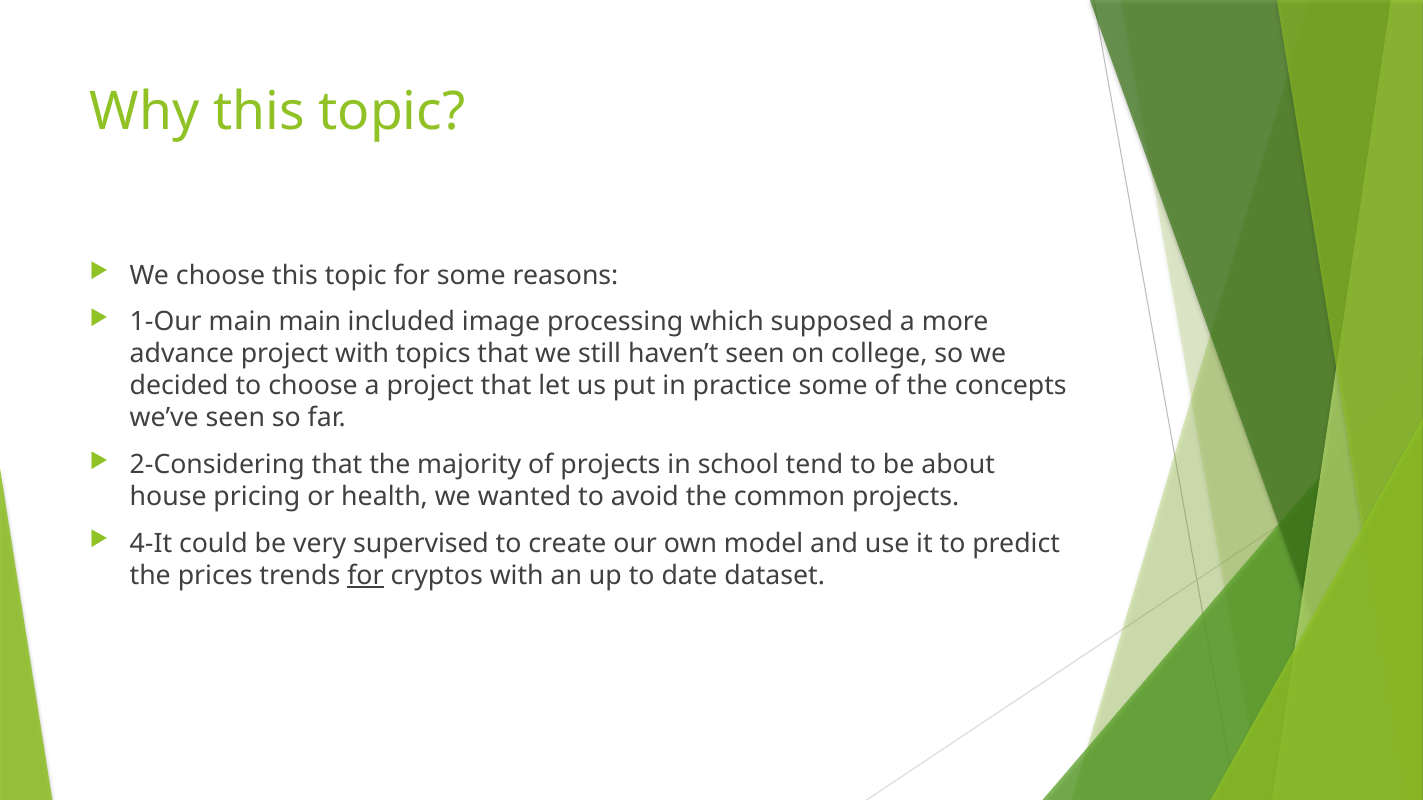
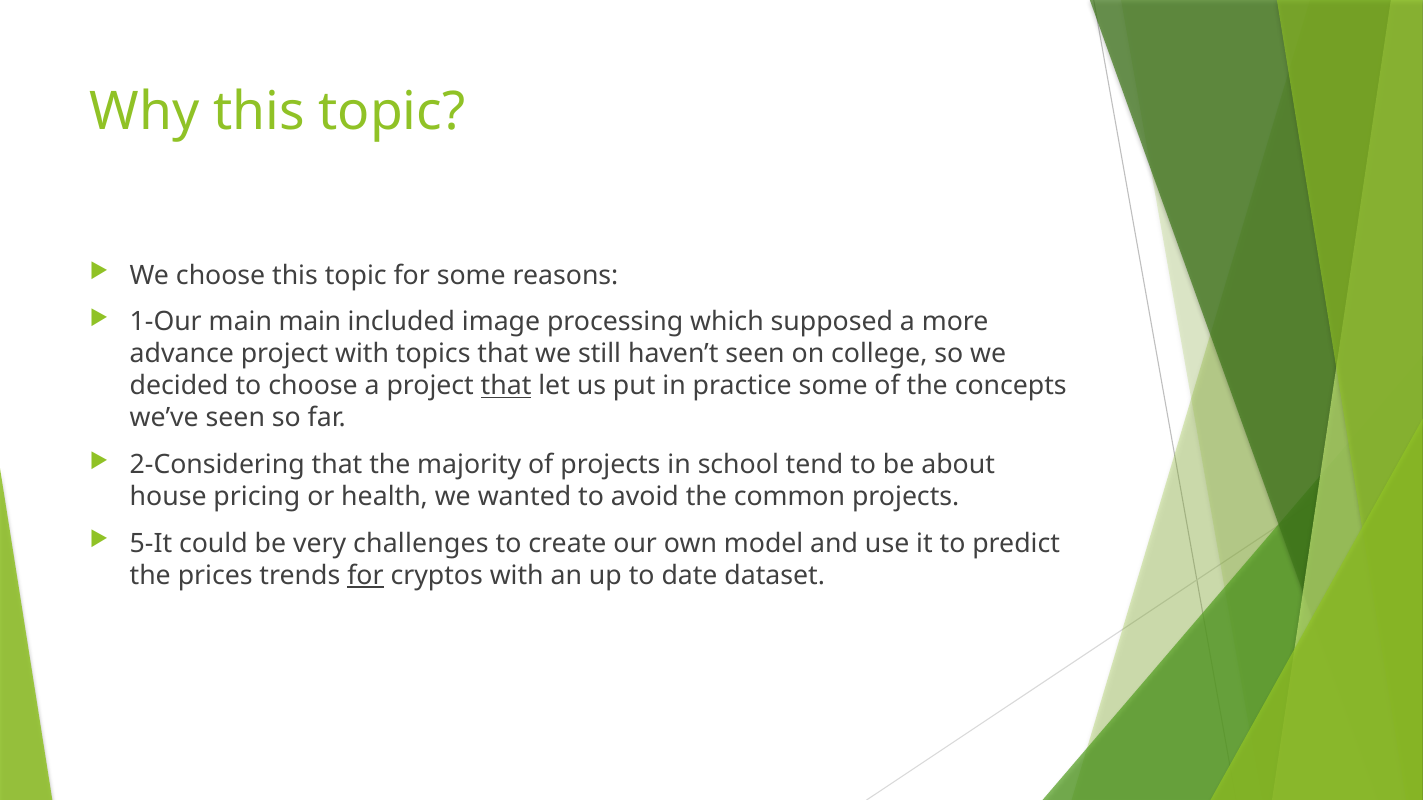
that underline: none -> present (506, 386)
4-It: 4-It -> 5-It (151, 544)
supervised: supervised -> challenges (421, 544)
